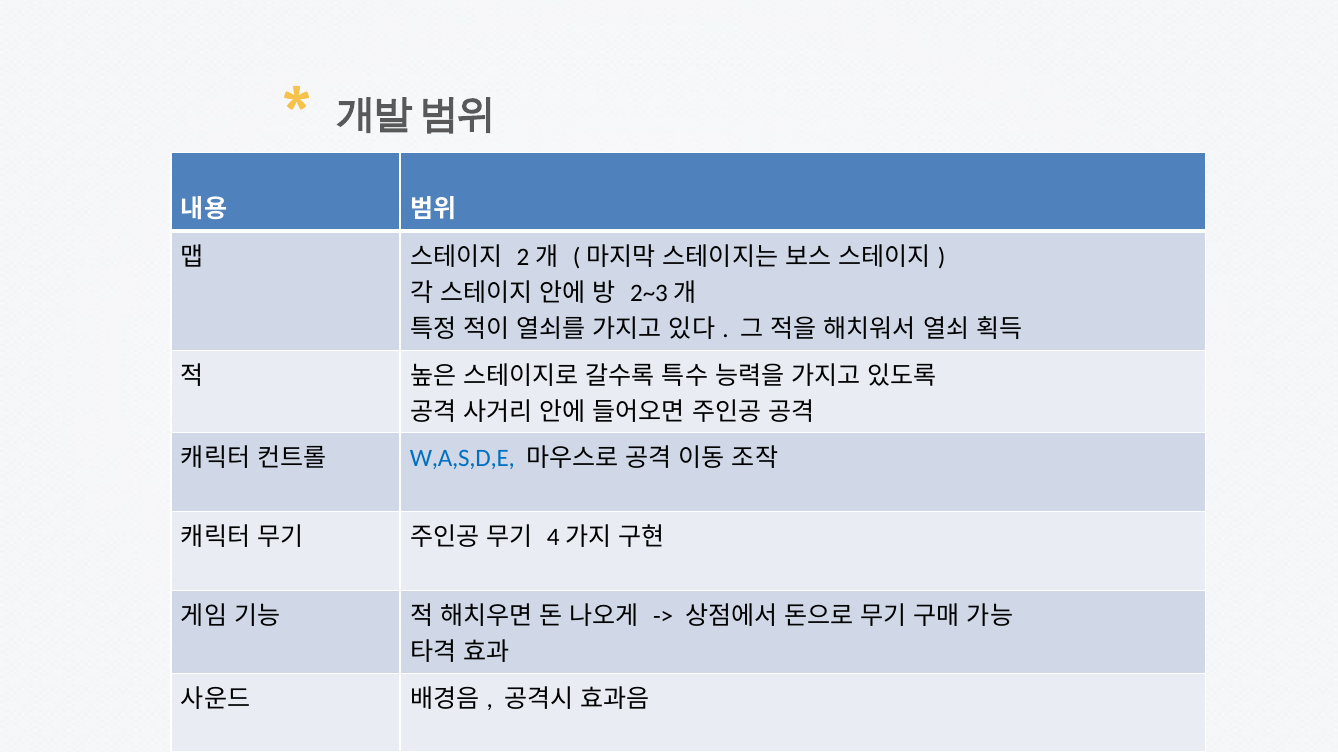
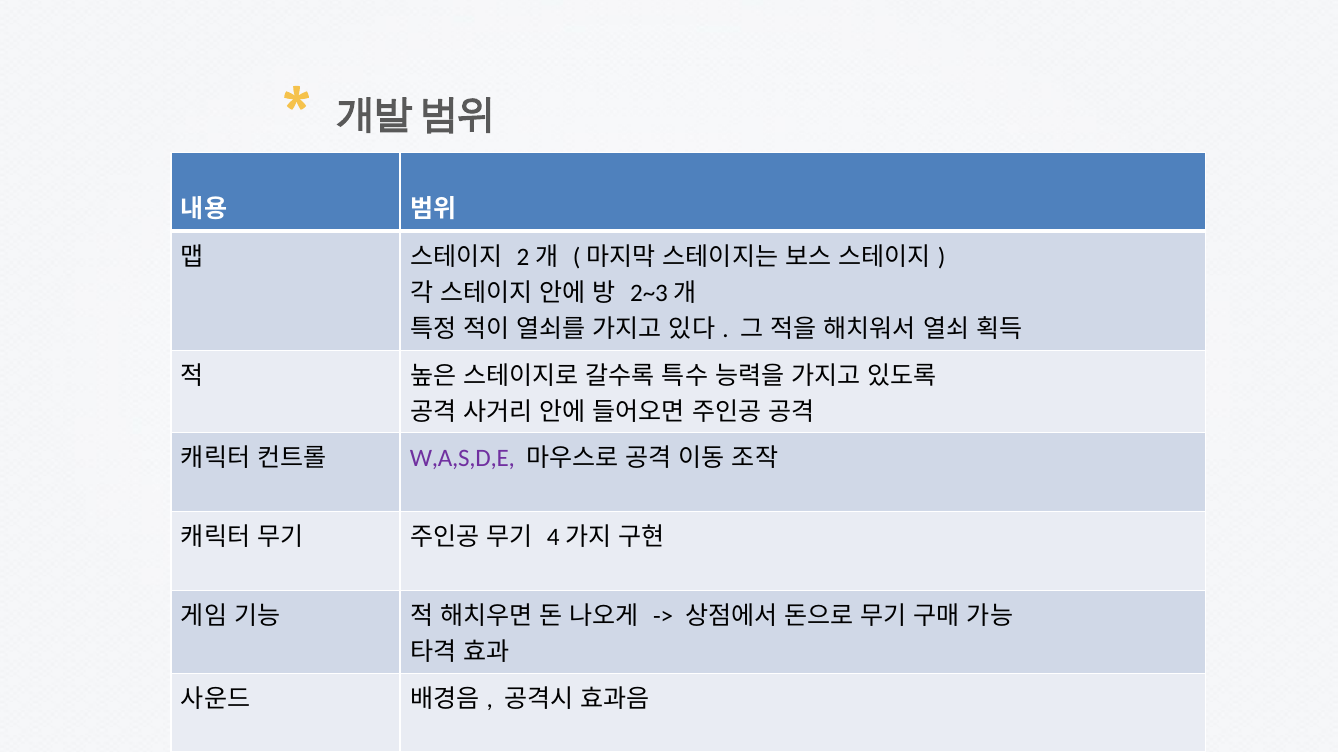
W,A,S,D,E colour: blue -> purple (462, 459)
